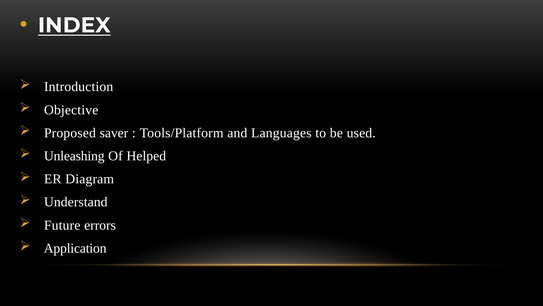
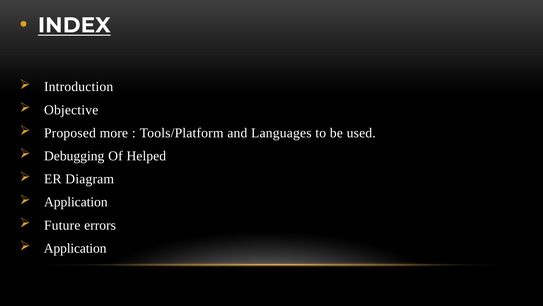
saver: saver -> more (114, 133)
Unleashing: Unleashing -> Debugging (74, 156)
Understand: Understand -> Application (76, 202)
